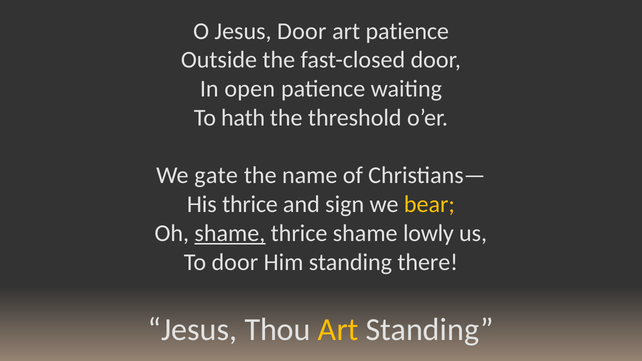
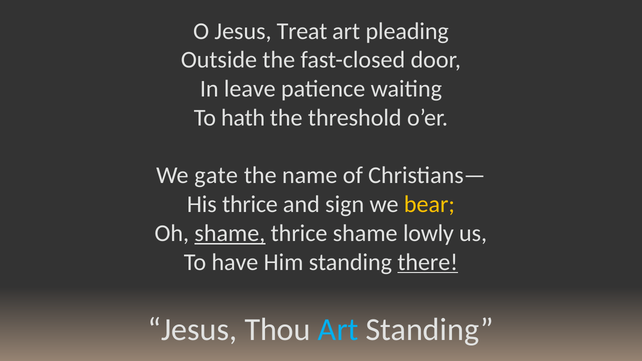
Jesus Door: Door -> Treat (302, 31)
art patience: patience -> pleading (407, 31)
open: open -> leave (250, 89)
To door: door -> have (235, 262)
there underline: none -> present (428, 262)
Art colour: yellow -> light blue (338, 330)
